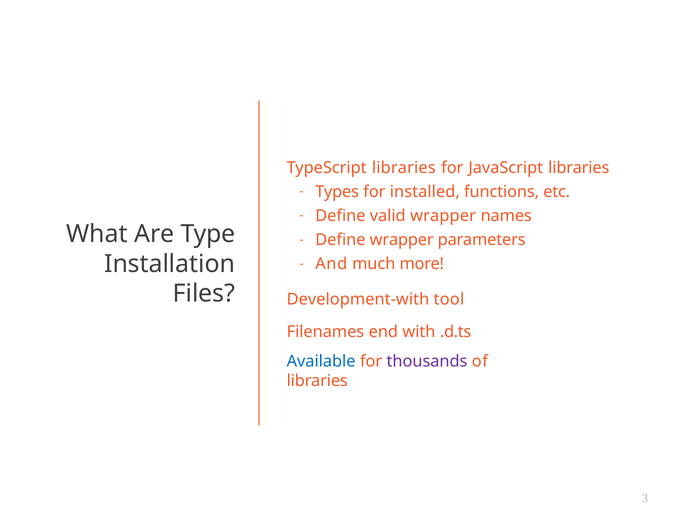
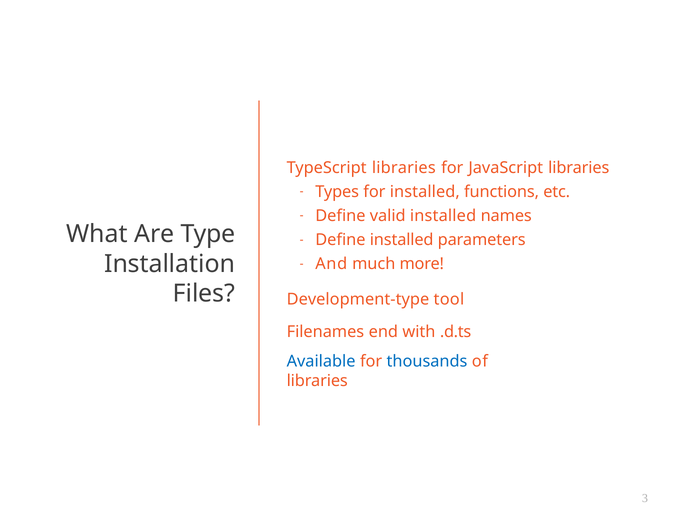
valid wrapper: wrapper -> installed (443, 216)
Define wrapper: wrapper -> installed (402, 240)
Development-with: Development-with -> Development-type (358, 299)
thousands colour: purple -> blue (427, 361)
